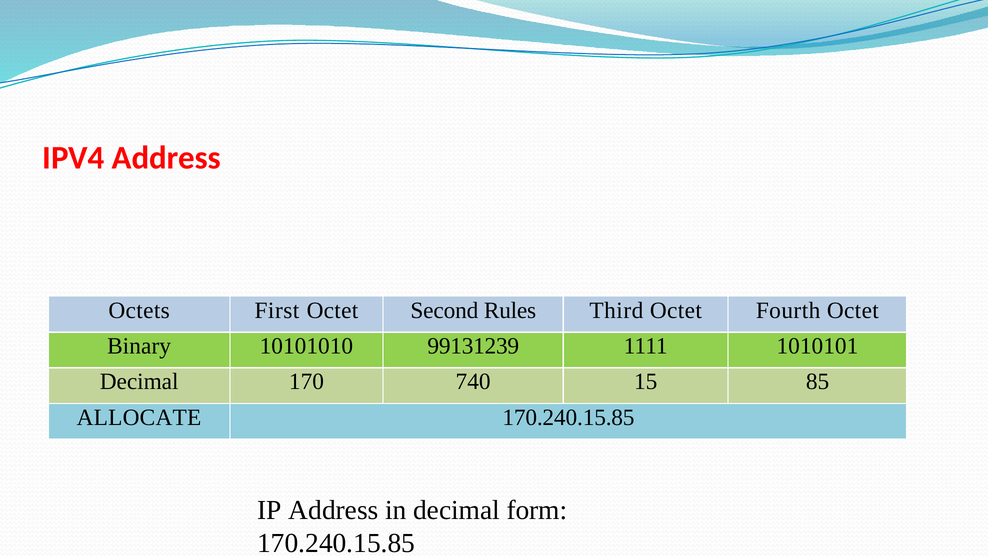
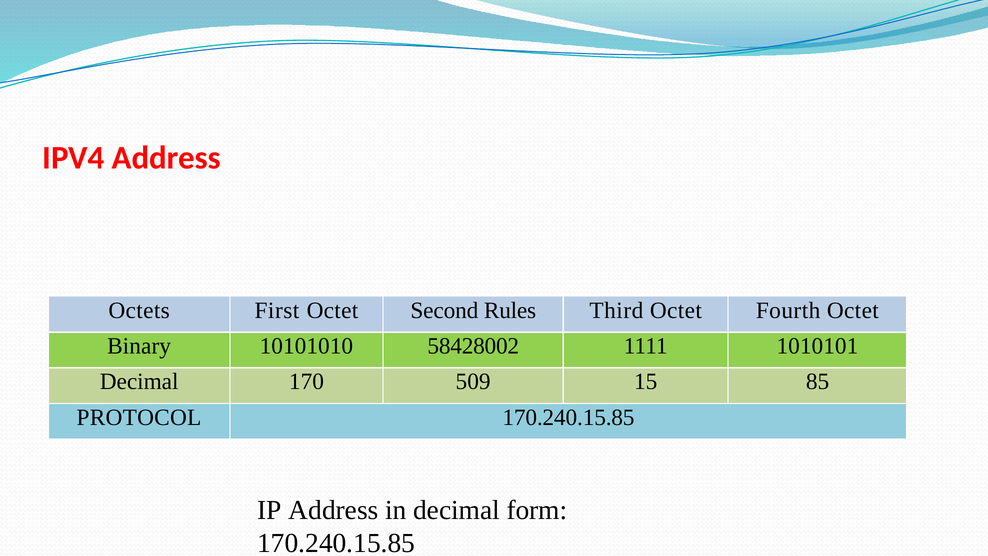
99131239: 99131239 -> 58428002 (473, 346)
740: 740 -> 509 (473, 382)
ALLOCATE: ALLOCATE -> PROTOCOL (139, 417)
